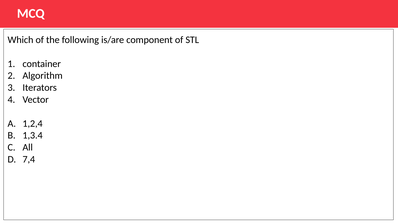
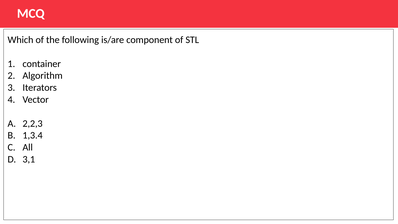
1,2,4: 1,2,4 -> 2,2,3 (33, 123)
7,4: 7,4 -> 3,1 (29, 159)
